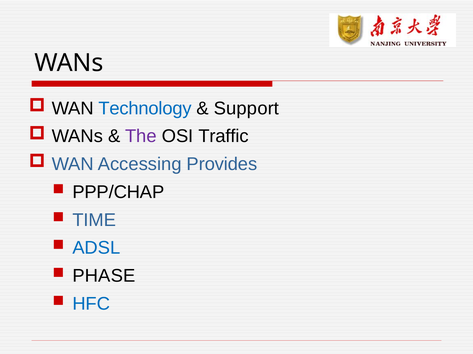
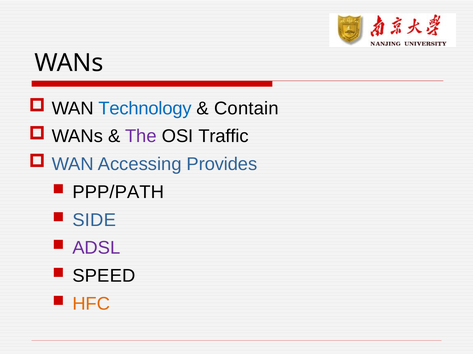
Support: Support -> Contain (246, 109)
PPP/CHAP: PPP/CHAP -> PPP/PATH (118, 192)
TIME: TIME -> SIDE (94, 220)
ADSL colour: blue -> purple (96, 248)
PHASE: PHASE -> SPEED (104, 276)
HFC colour: blue -> orange (91, 304)
